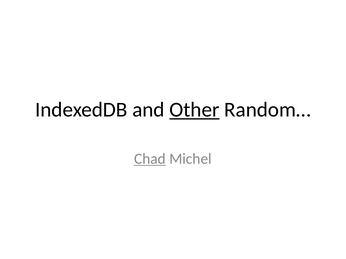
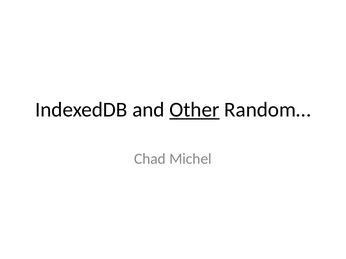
Chad underline: present -> none (150, 159)
